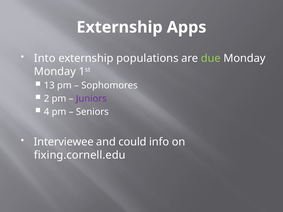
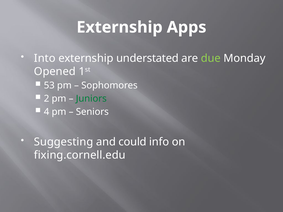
populations: populations -> understated (147, 58)
Monday: Monday -> Opened (55, 72)
13: 13 -> 53 (49, 86)
Juniors colour: purple -> green (91, 99)
Interviewee: Interviewee -> Suggesting (64, 142)
